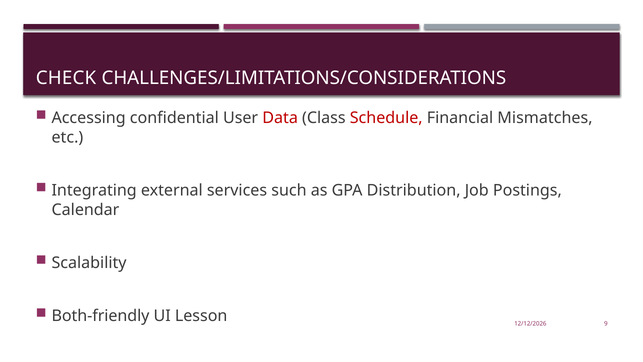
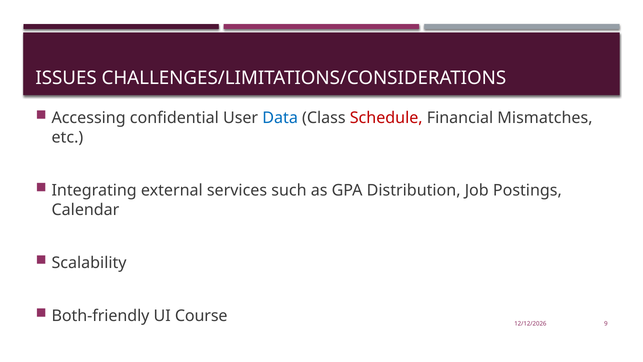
CHECK: CHECK -> ISSUES (66, 78)
Data colour: red -> blue (280, 118)
Lesson: Lesson -> Course (201, 316)
